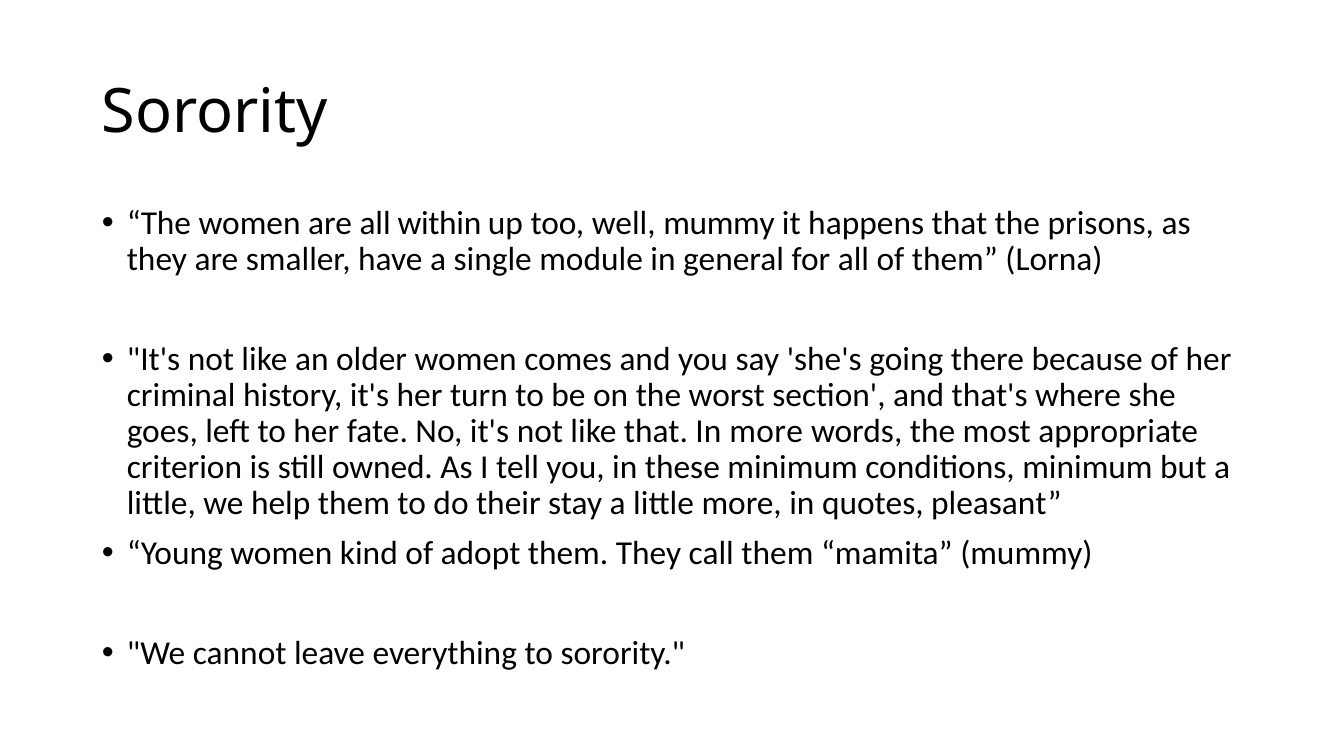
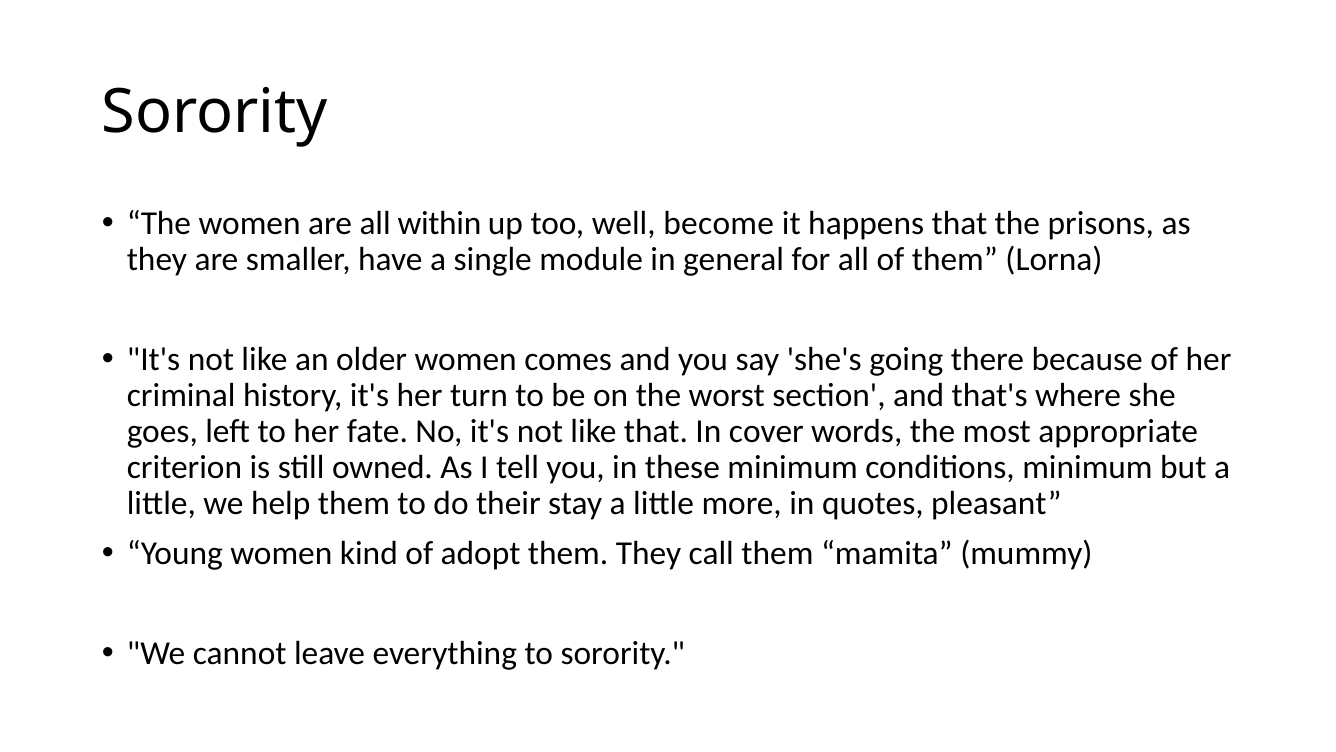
well mummy: mummy -> become (719, 223)
In more: more -> cover (766, 431)
